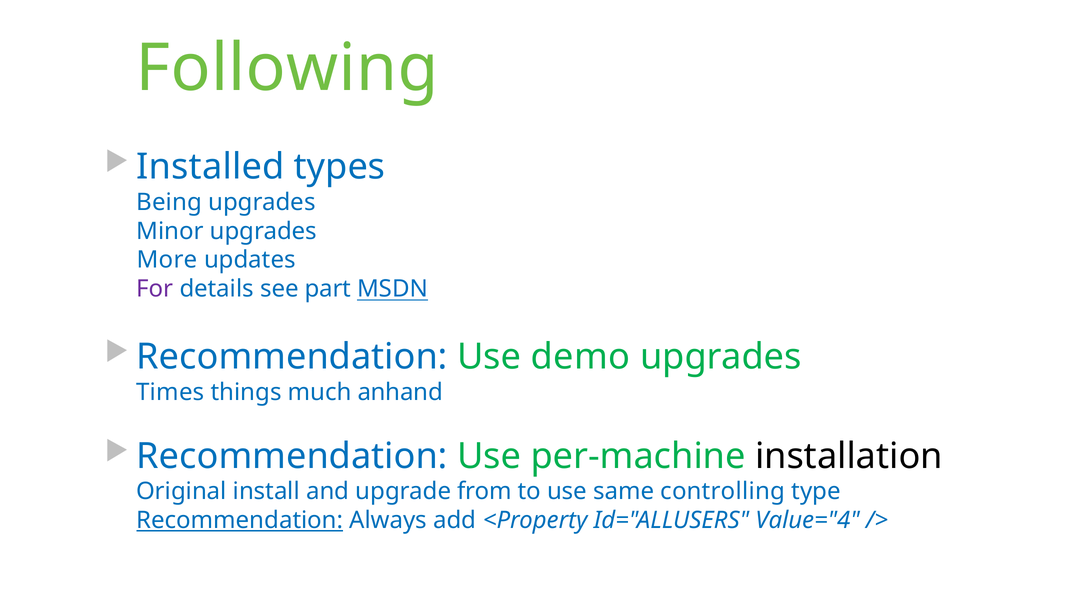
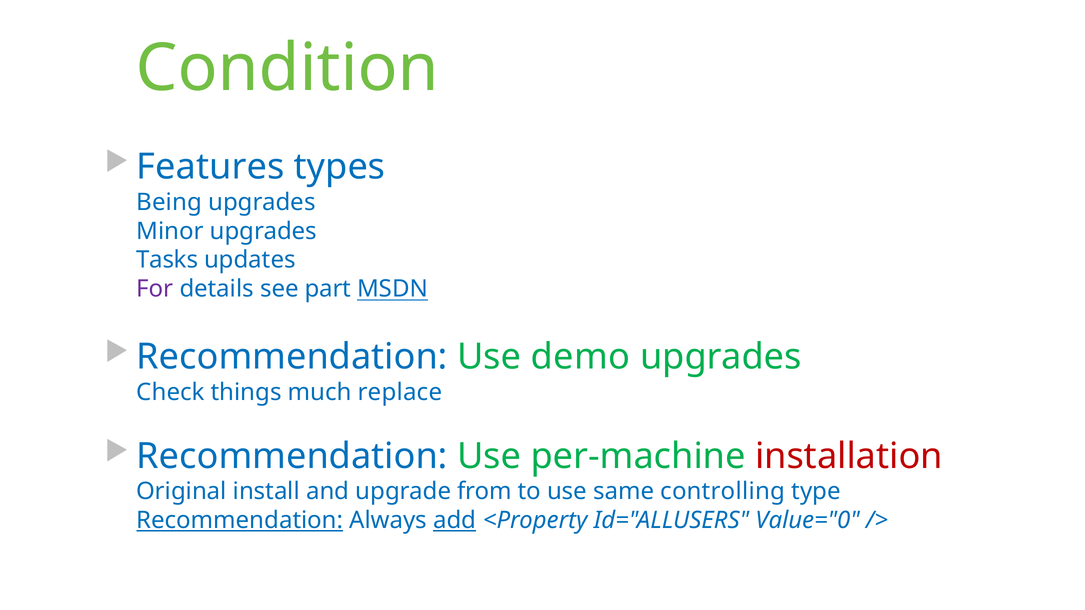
Following: Following -> Condition (287, 68)
Installed: Installed -> Features (210, 167)
More: More -> Tasks (167, 260)
Times: Times -> Check (170, 392)
anhand: anhand -> replace (400, 392)
installation colour: black -> red (849, 456)
add underline: none -> present (455, 521)
Value="4: Value="4 -> Value="0 (808, 521)
